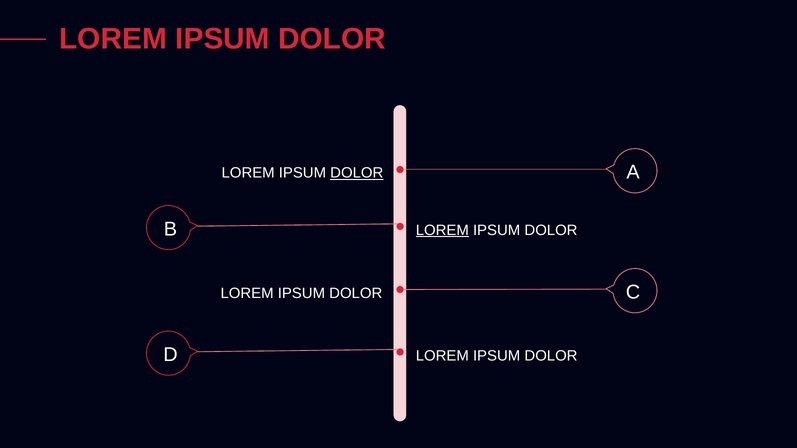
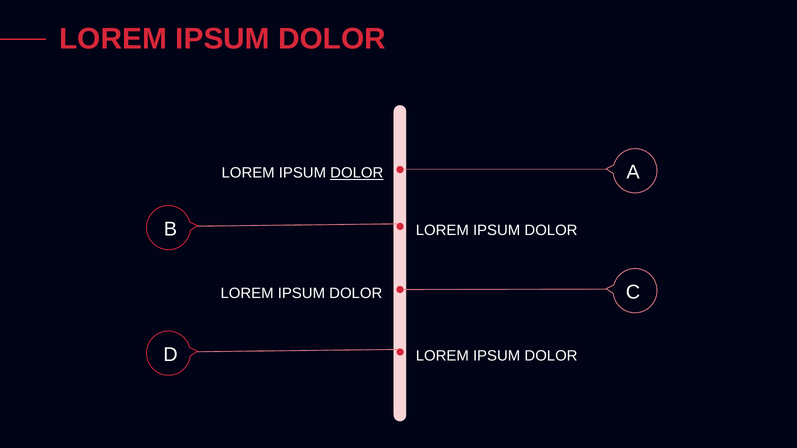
LOREM underline: present -> none (442, 230)
